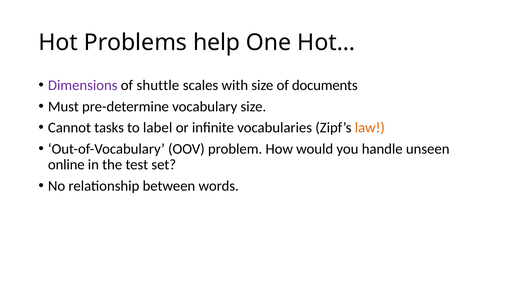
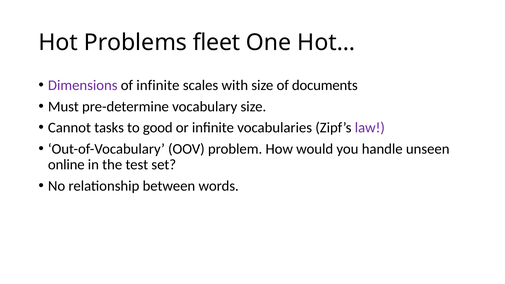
help: help -> fleet (217, 42)
of shuttle: shuttle -> infinite (158, 85)
label: label -> good (158, 128)
law colour: orange -> purple (370, 128)
